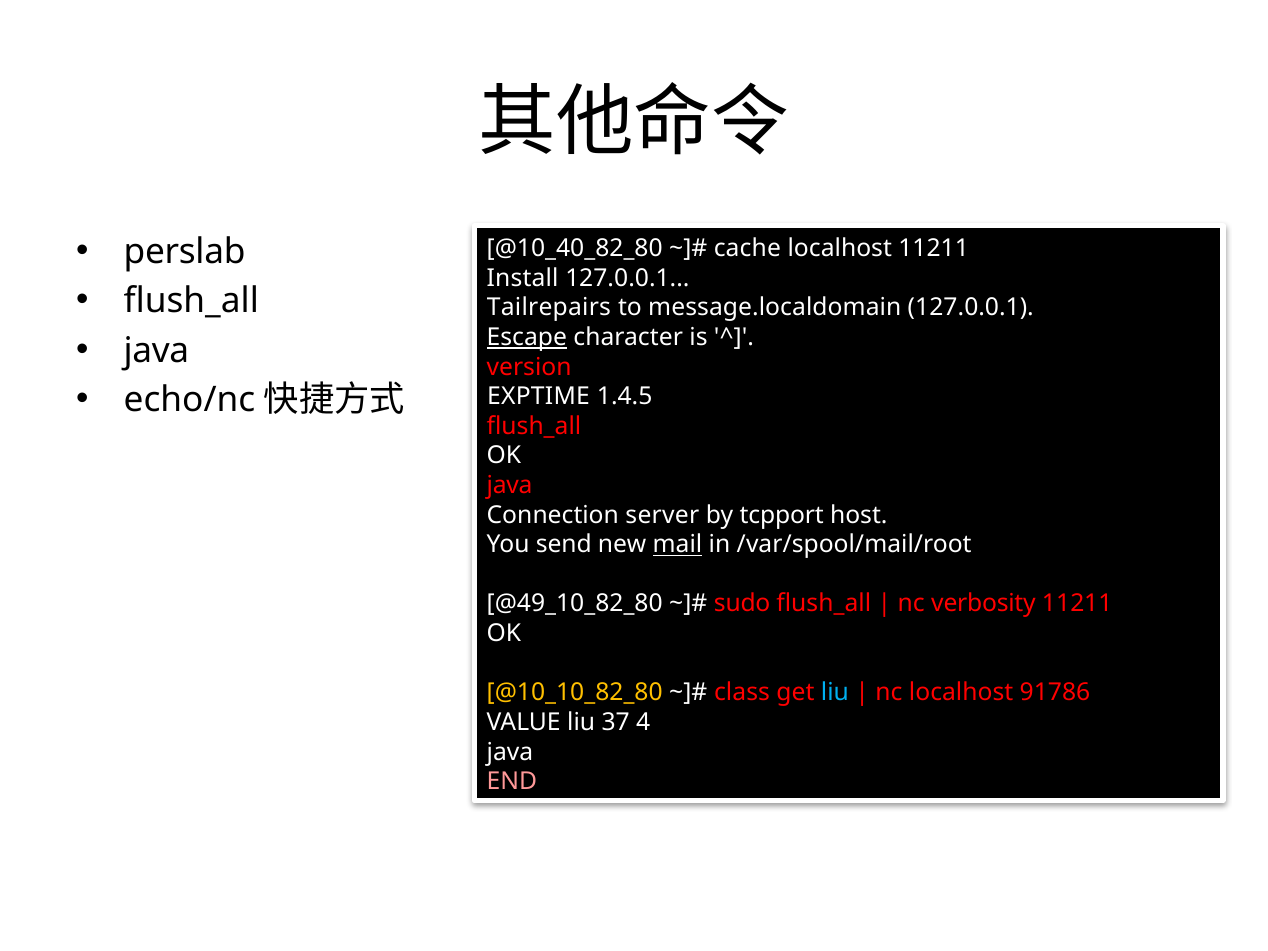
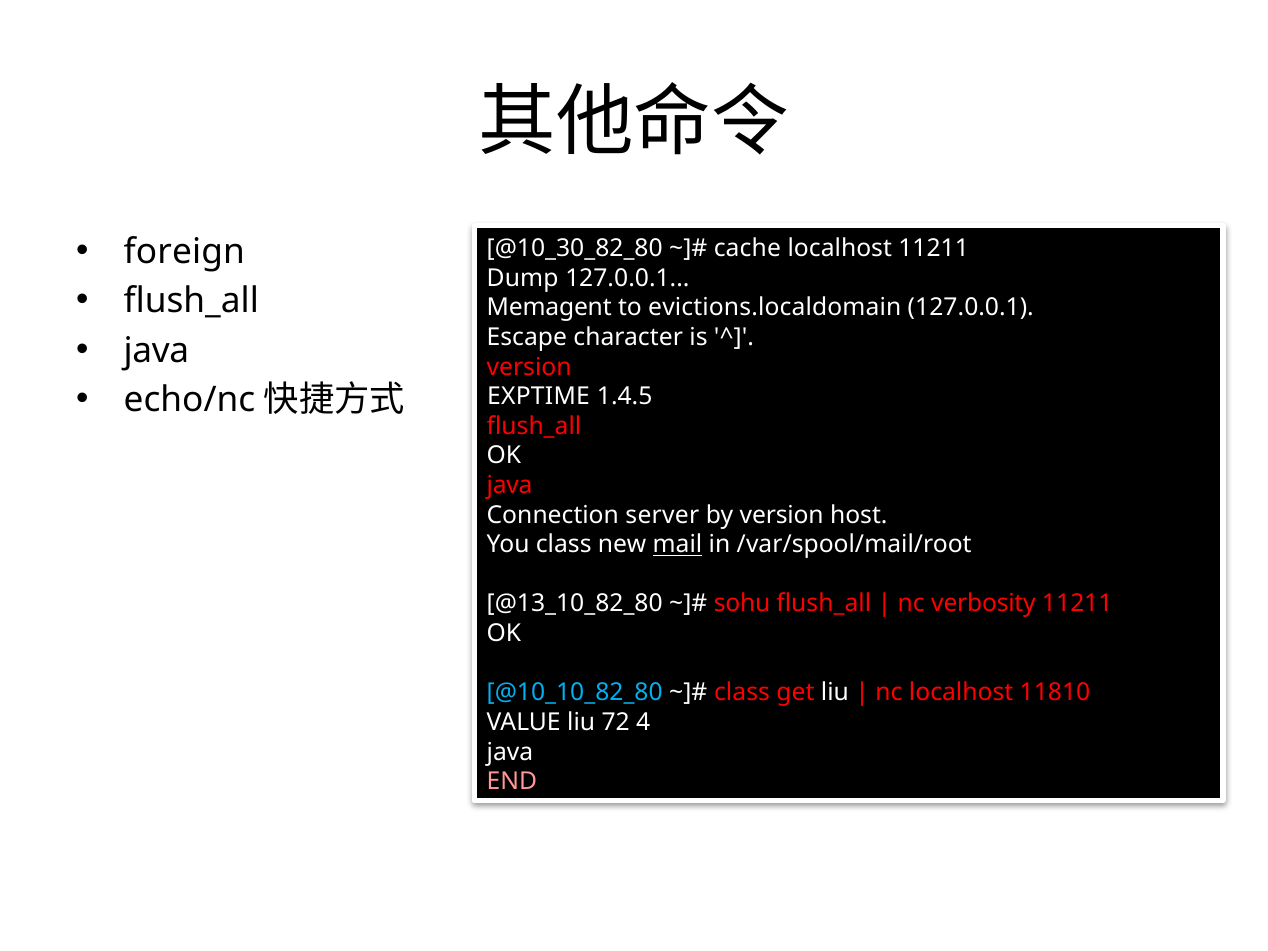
perslab: perslab -> foreign (184, 252)
@10_40_82_80: @10_40_82_80 -> @10_30_82_80 (575, 249)
Install: Install -> Dump (523, 278)
Tailrepairs: Tailrepairs -> Memagent (549, 308)
message.localdomain: message.localdomain -> evictions.localdomain (775, 308)
Escape underline: present -> none (527, 337)
by tcpport: tcpport -> version (782, 515)
You send: send -> class (564, 545)
@49_10_82_80: @49_10_82_80 -> @13_10_82_80 (575, 604)
sudo: sudo -> sohu (742, 604)
@10_10_82_80 colour: yellow -> light blue (575, 693)
liu colour: light blue -> white (835, 693)
91786: 91786 -> 11810 (1055, 693)
37: 37 -> 72 (616, 722)
